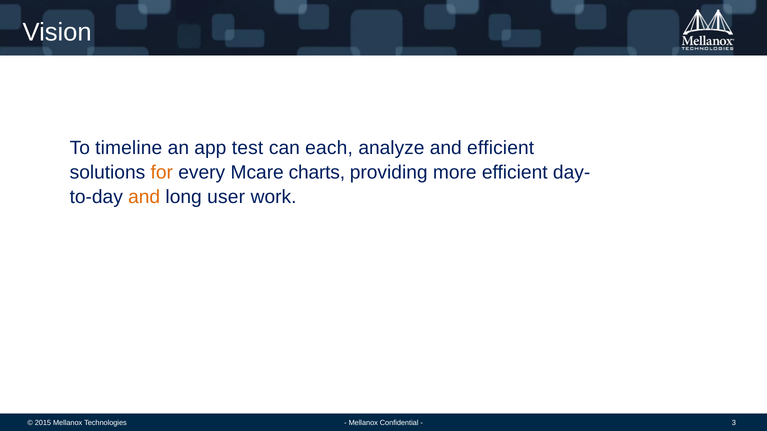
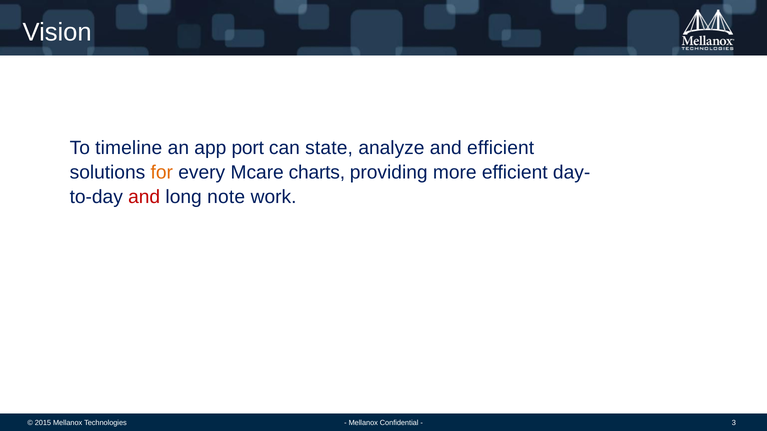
test: test -> port (248, 148)
each: each -> state (329, 148)
and colour: orange -> red (144, 197)
user: user -> note (226, 197)
